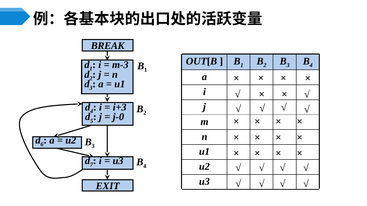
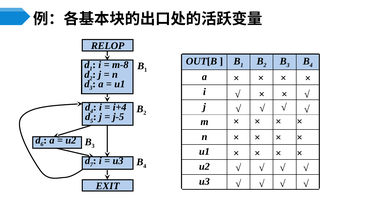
BREAK: BREAK -> RELOP (108, 46)
m-3: m-3 -> m-8 (120, 65)
i+3: i+3 -> i+4 (120, 107)
j-0: j-0 -> j-5 (118, 117)
